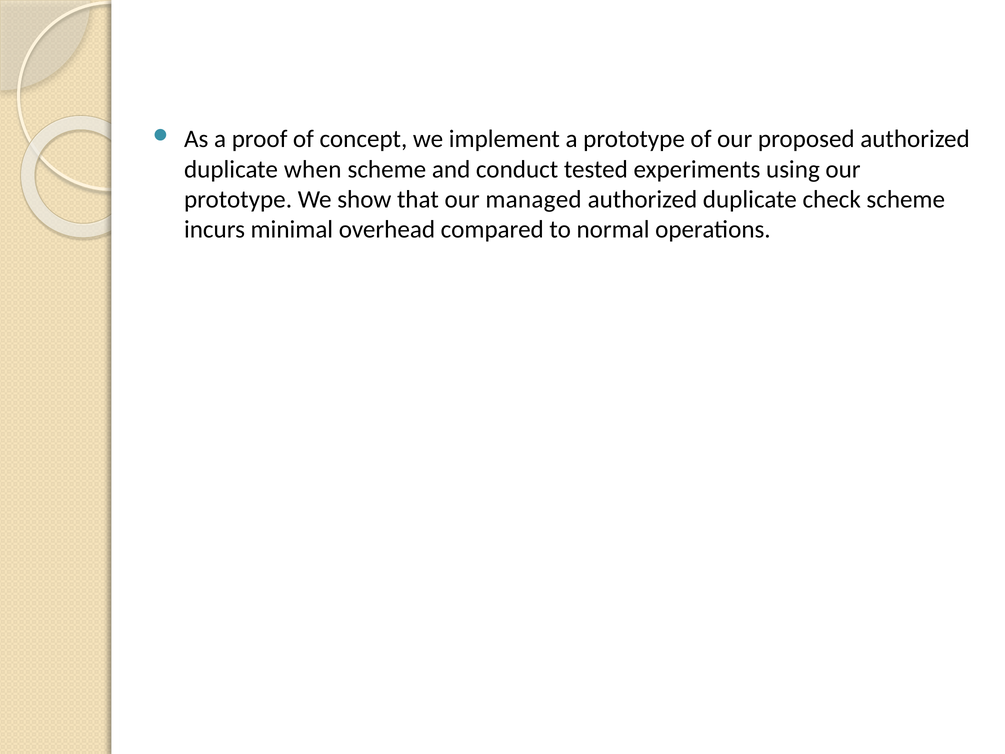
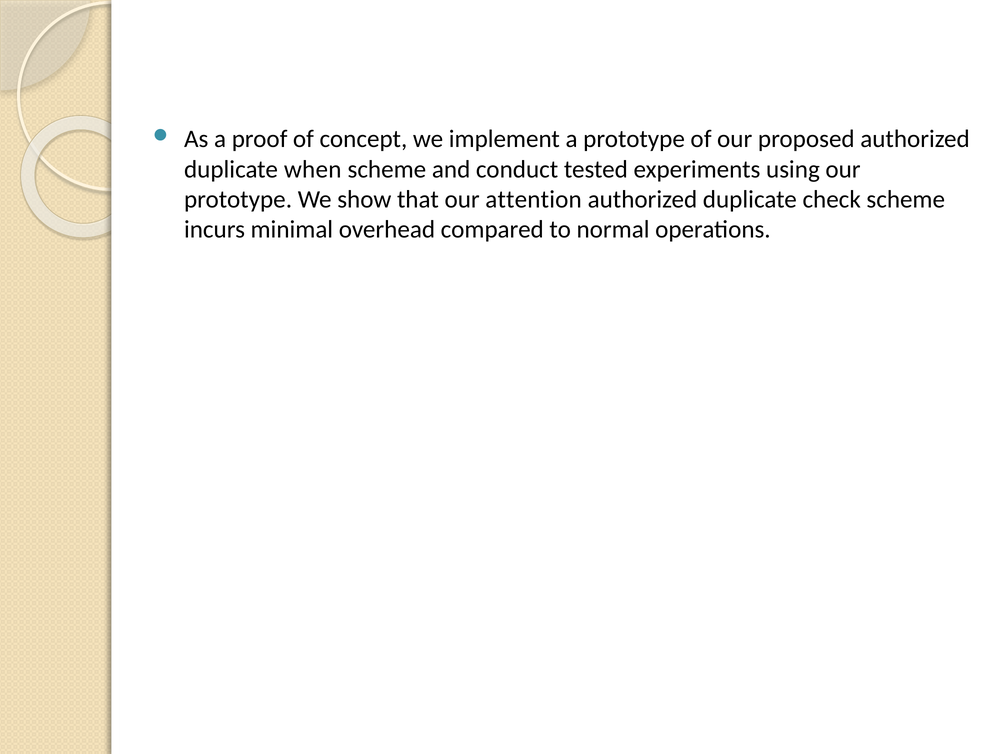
managed: managed -> attention (534, 199)
